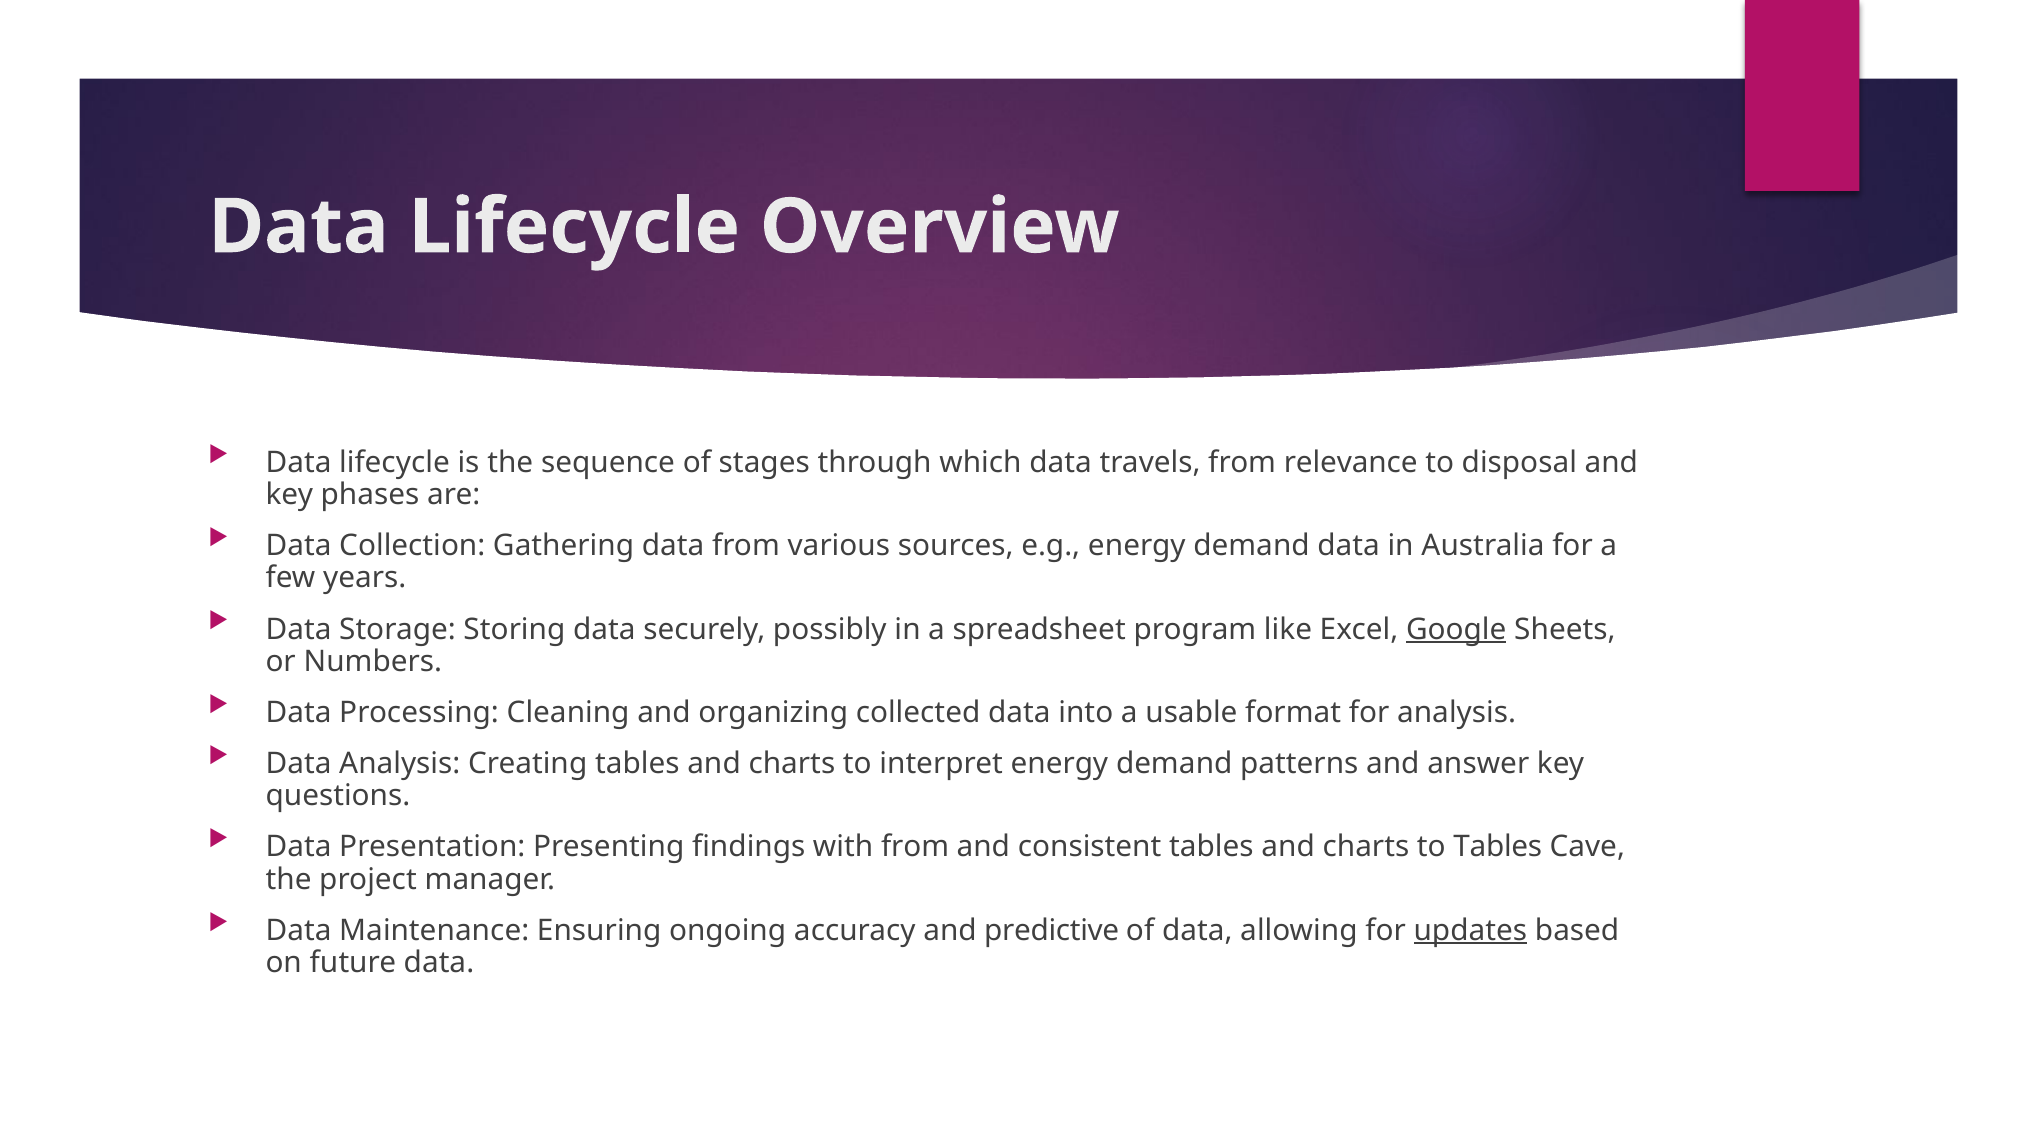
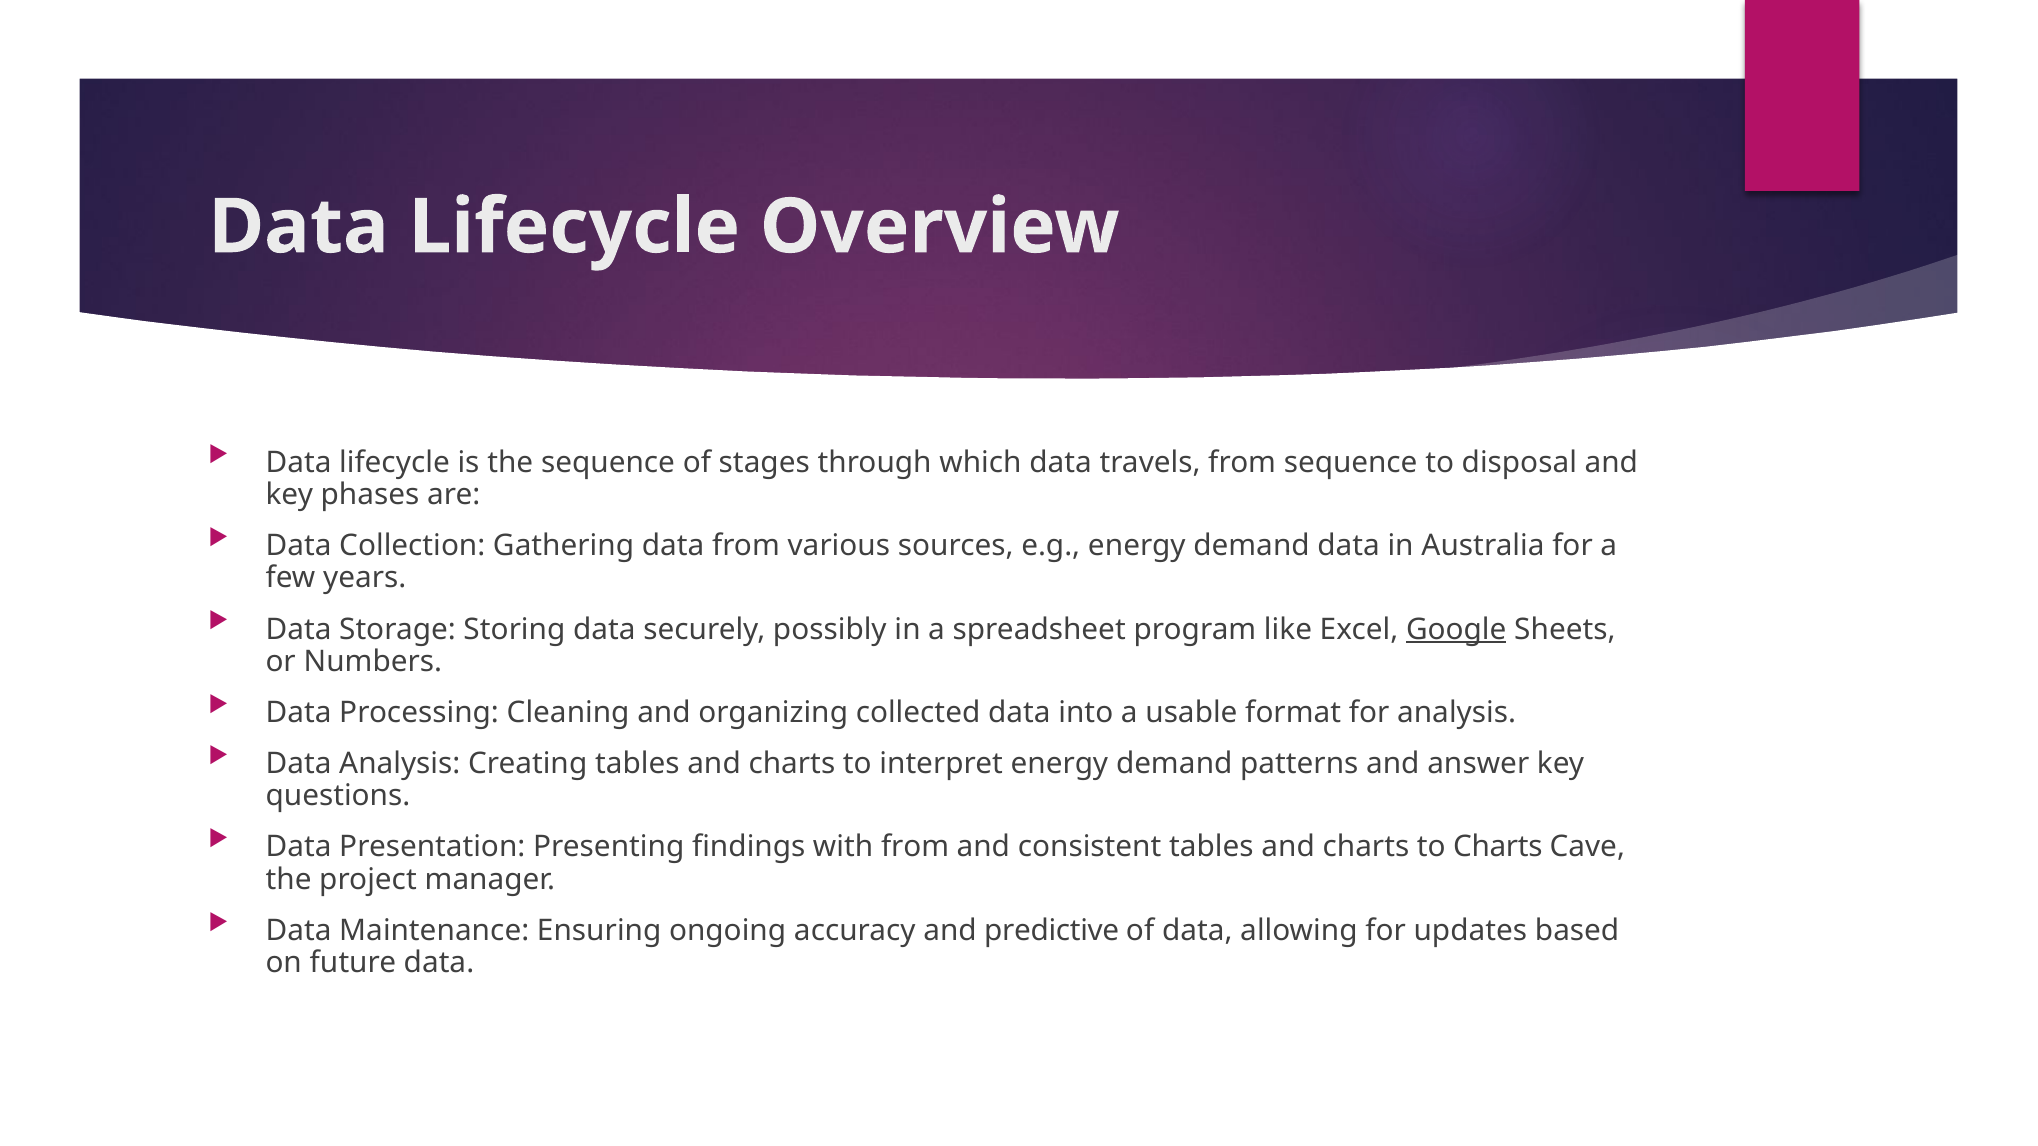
from relevance: relevance -> sequence (1351, 463)
to Tables: Tables -> Charts (1498, 847)
updates underline: present -> none (1470, 931)
